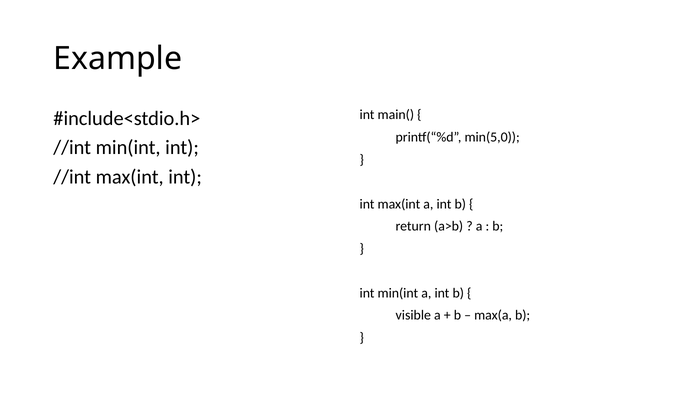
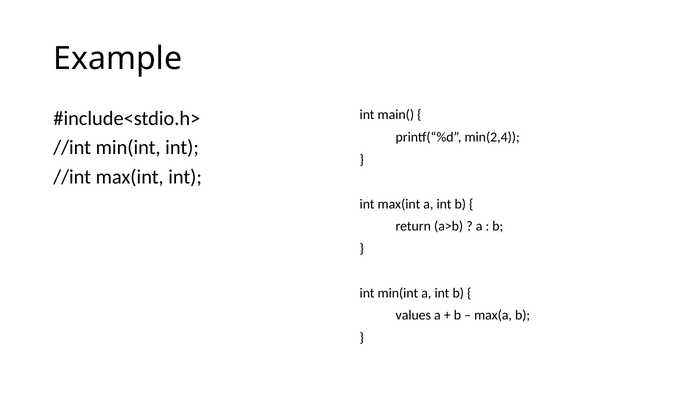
min(5,0: min(5,0 -> min(2,4 (492, 137)
visible: visible -> values (413, 315)
